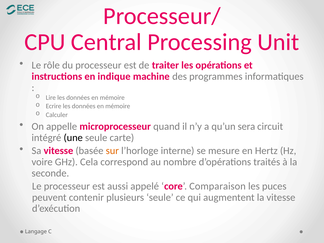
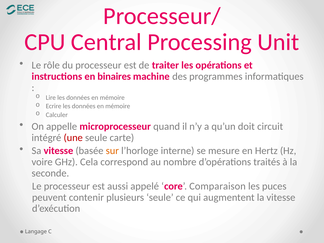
indique: indique -> binaires (114, 76)
sera: sera -> doit (246, 126)
une colour: black -> red (73, 138)
